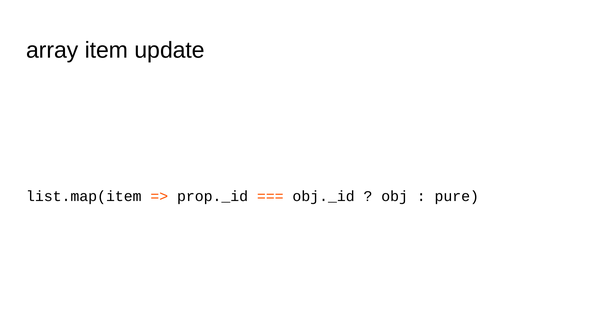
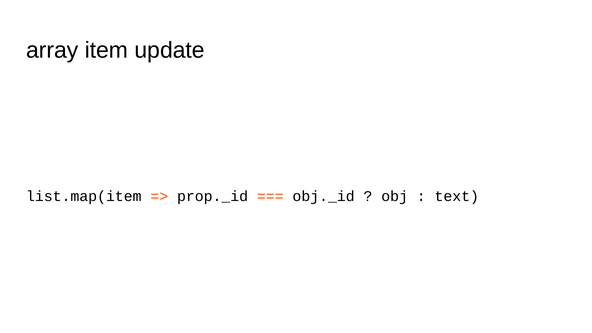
pure: pure -> text (457, 196)
